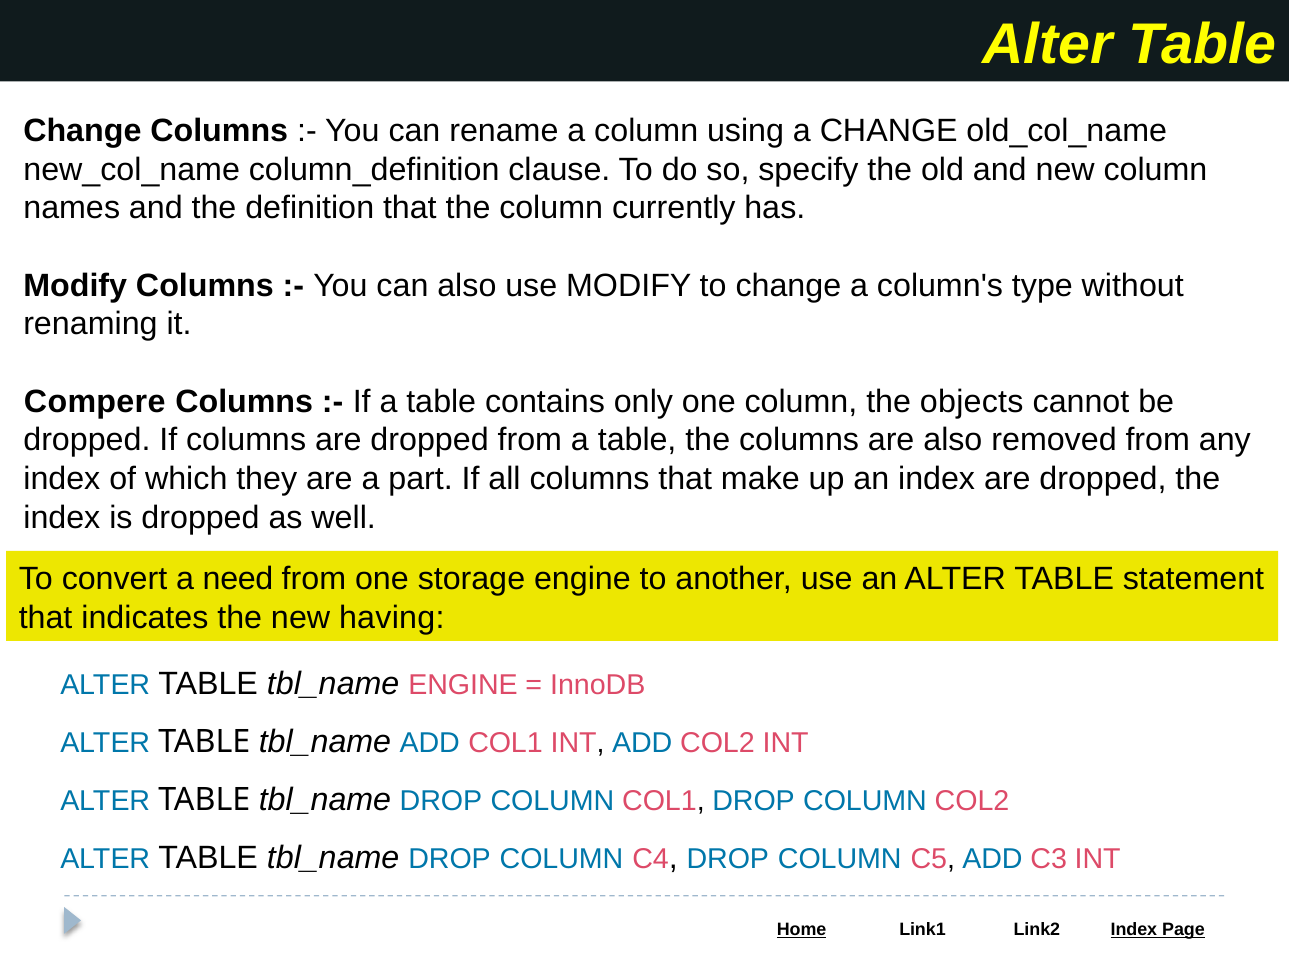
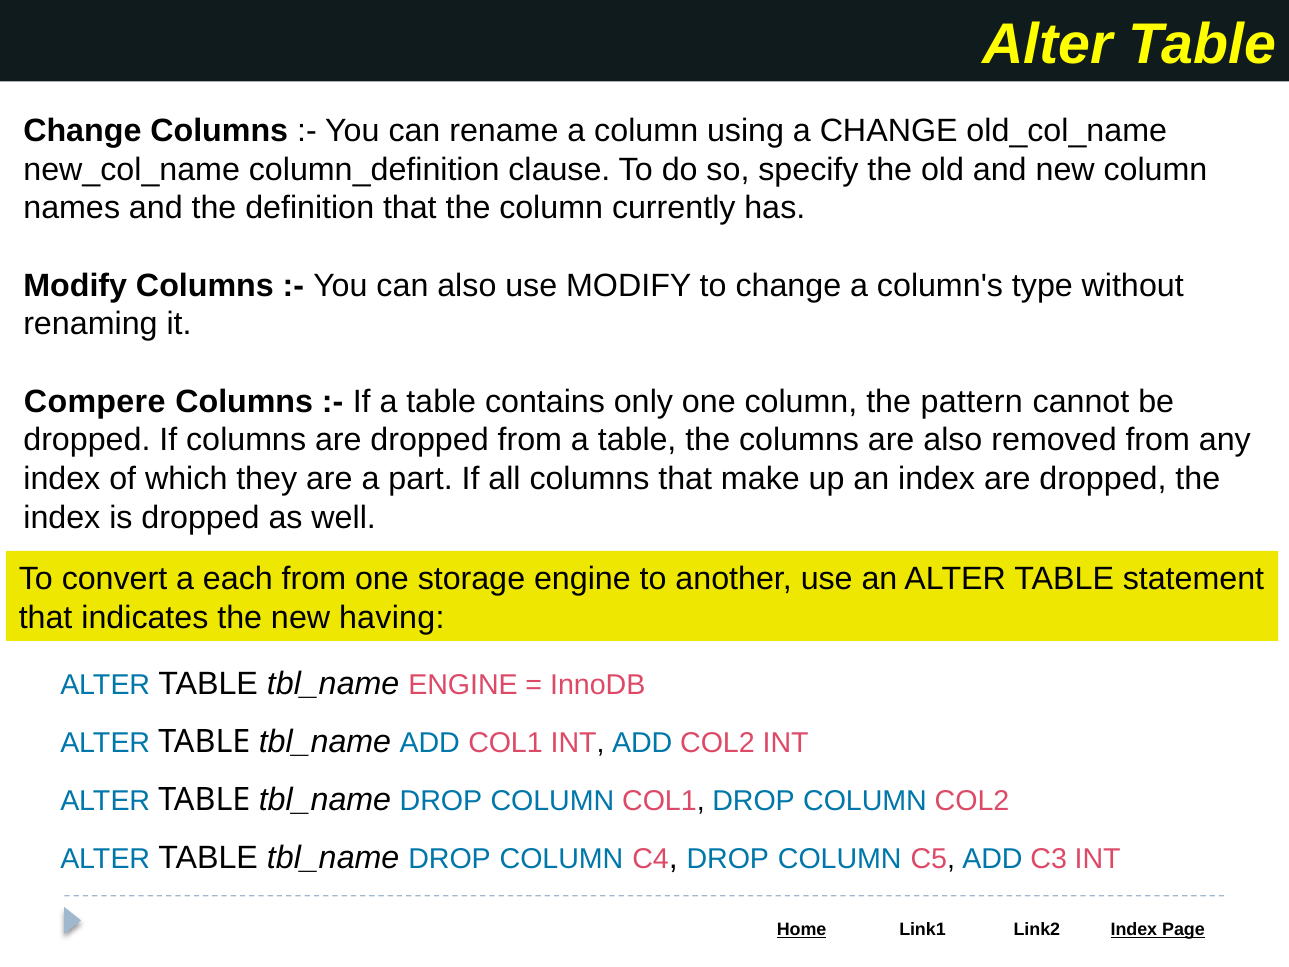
objects: objects -> pattern (972, 401)
need: need -> each (238, 579)
